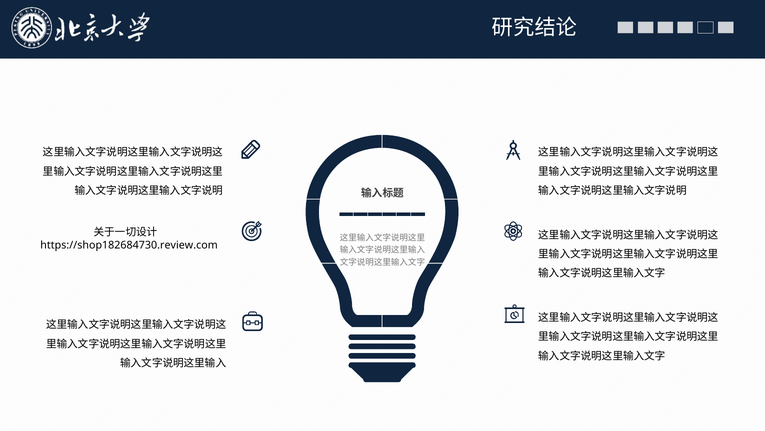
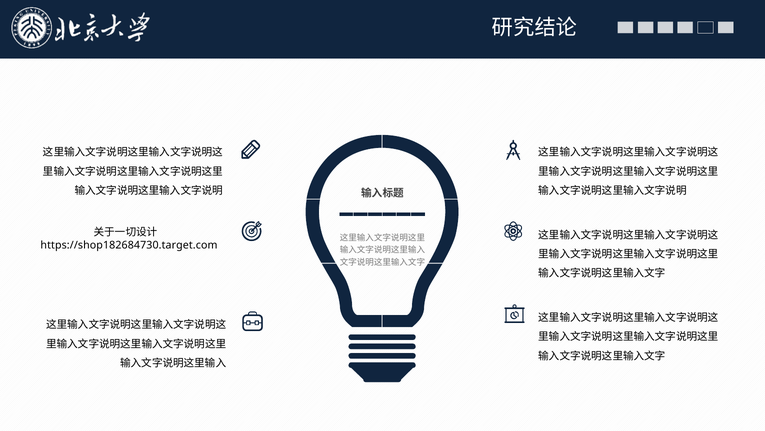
https://shop182684730.review.com: https://shop182684730.review.com -> https://shop182684730.target.com (129, 245)
